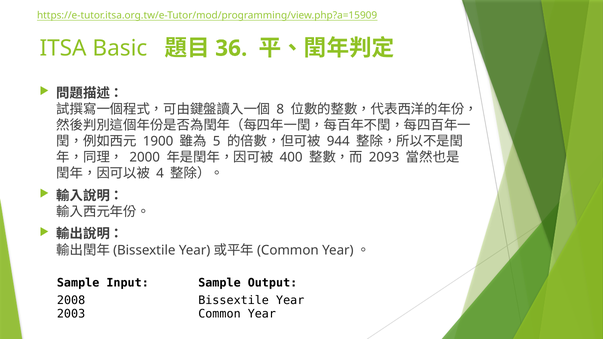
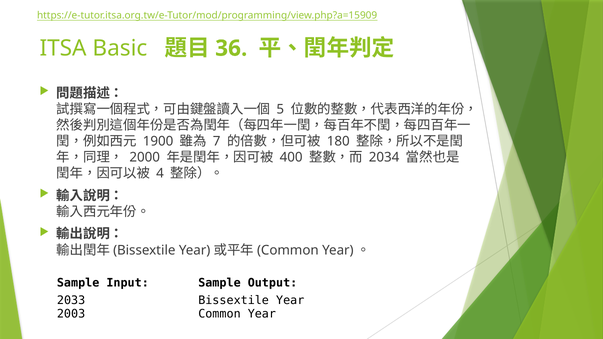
8: 8 -> 5 (280, 109)
5: 5 -> 7 (217, 141)
944: 944 -> 180 (338, 141)
2093: 2093 -> 2034 (384, 157)
2008: 2008 -> 2033 (71, 300)
